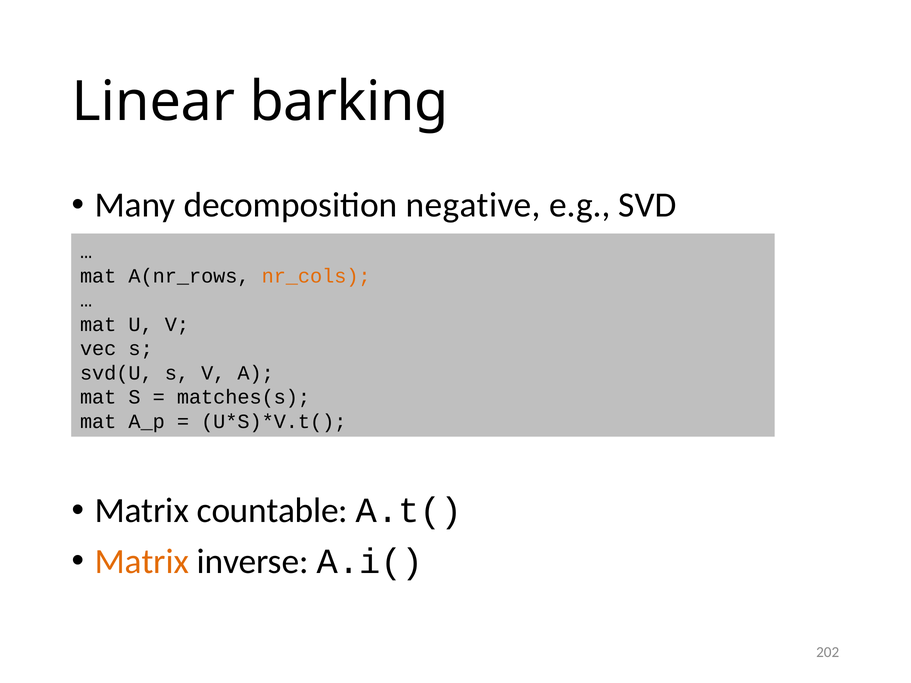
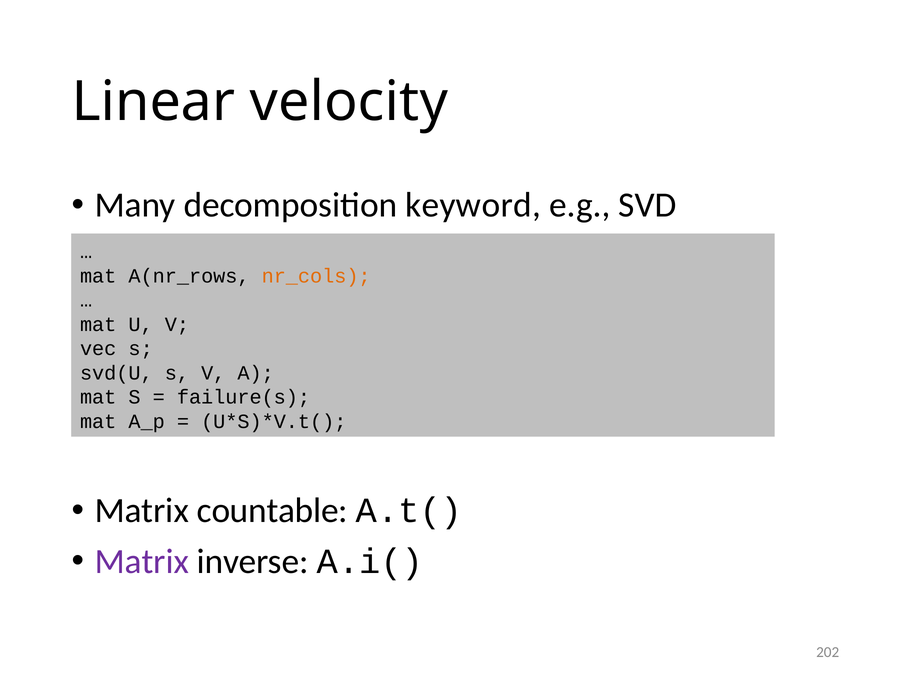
barking: barking -> velocity (349, 102)
negative: negative -> keyword (473, 205)
matches(s: matches(s -> failure(s (243, 397)
Matrix colour: orange -> purple (142, 562)
